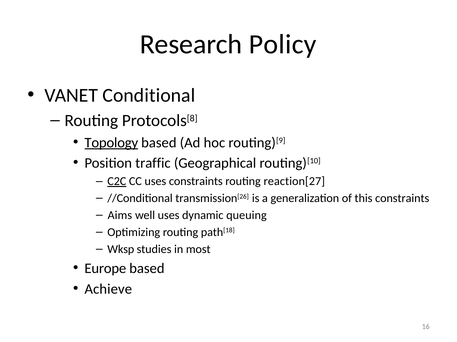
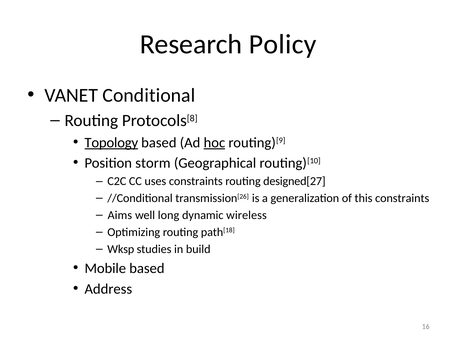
hoc underline: none -> present (214, 143)
traffic: traffic -> storm (153, 163)
C2C underline: present -> none (117, 182)
reaction[27: reaction[27 -> designed[27 (294, 182)
well uses: uses -> long (169, 216)
queuing: queuing -> wireless (246, 216)
most: most -> build (198, 250)
Europe: Europe -> Mobile (105, 269)
Achieve: Achieve -> Address (108, 289)
